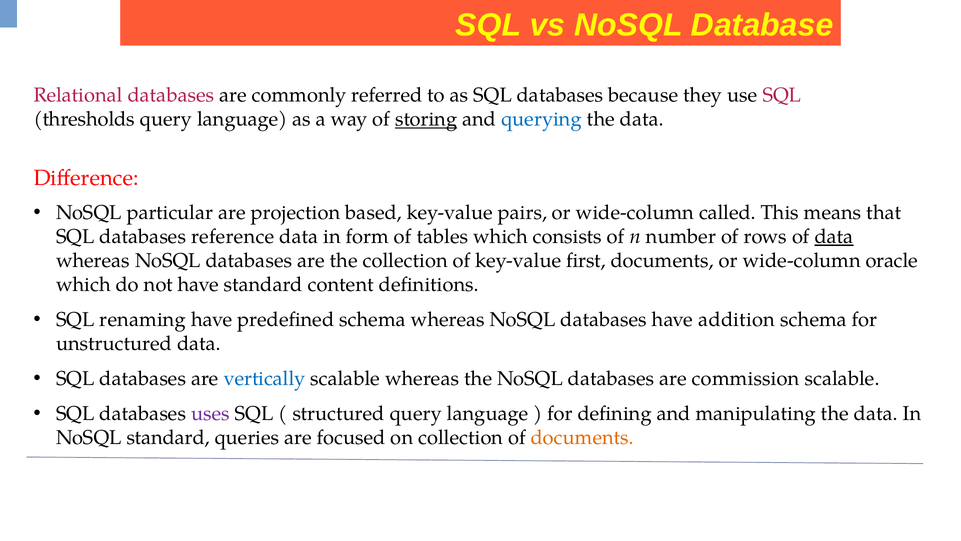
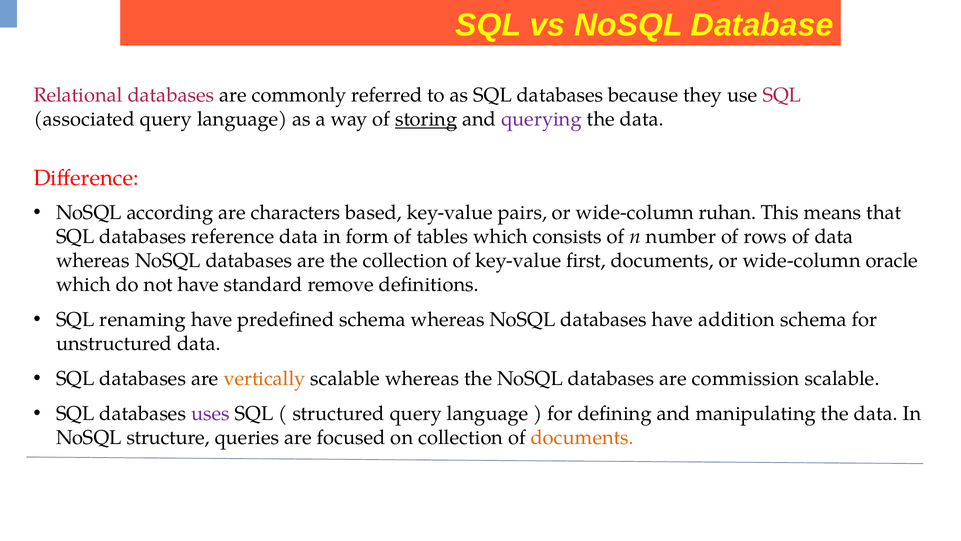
thresholds: thresholds -> associated (84, 119)
querying colour: blue -> purple (541, 119)
particular: particular -> according (170, 212)
projection: projection -> characters (296, 212)
called: called -> ruhan (727, 212)
data underline: present -> none (834, 236)
content: content -> remove (341, 285)
vertically colour: blue -> orange (264, 378)
NoSQL standard: standard -> structure (168, 437)
